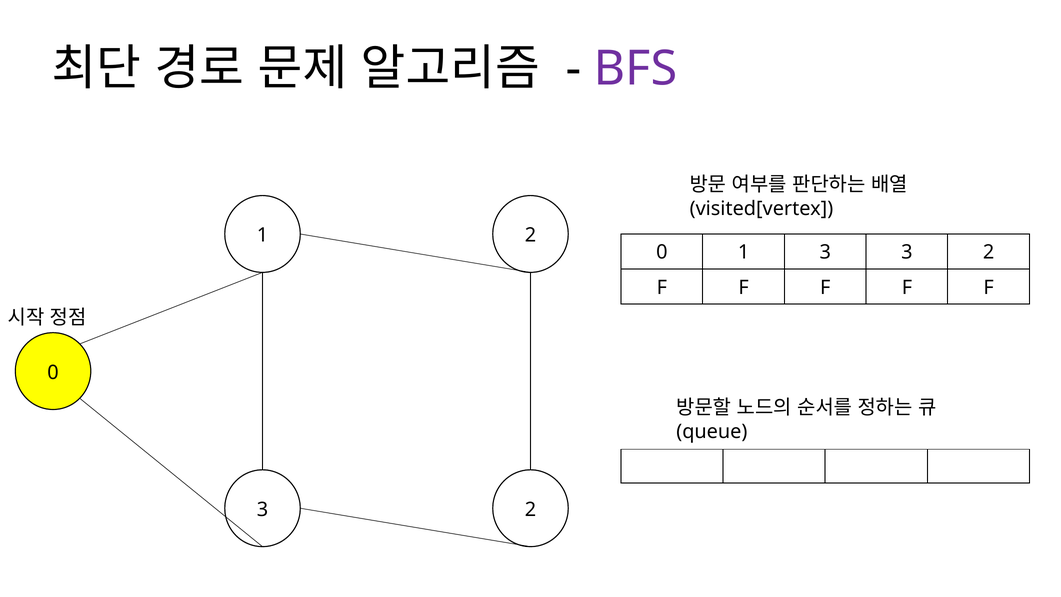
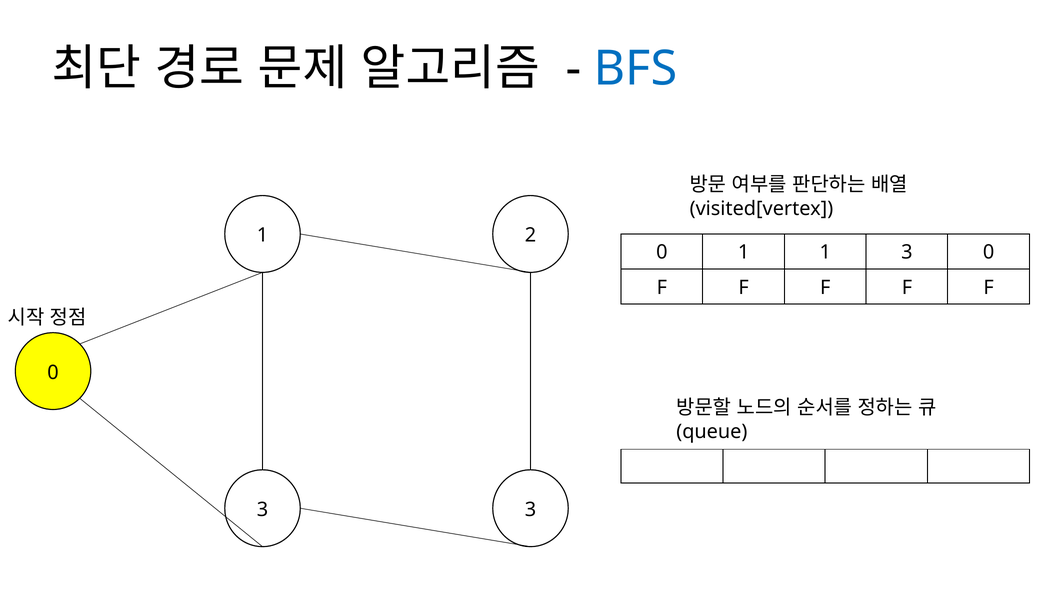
BFS colour: purple -> blue (636, 69)
3: 3 -> 1 (825, 252)
2: 2 -> 0 (989, 252)
2: 2 -> 3 (531, 509)
